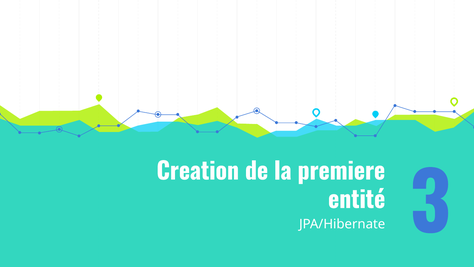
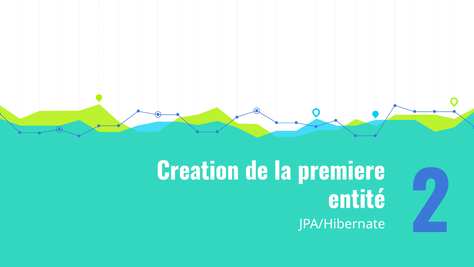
3: 3 -> 2 (430, 206)
